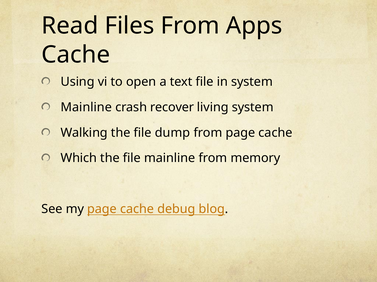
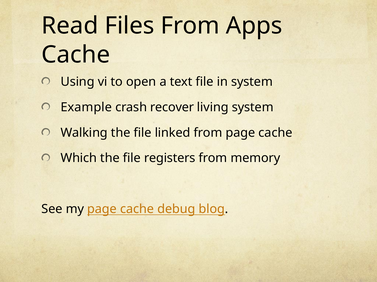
Mainline: Mainline -> Example (86, 107)
dump: dump -> linked (173, 133)
file mainline: mainline -> registers (170, 159)
